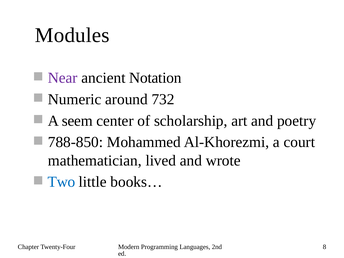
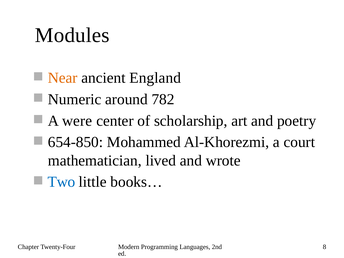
Near colour: purple -> orange (63, 78)
Notation: Notation -> England (155, 78)
732: 732 -> 782 (163, 99)
seem: seem -> were (77, 121)
788-850: 788-850 -> 654-850 (75, 142)
